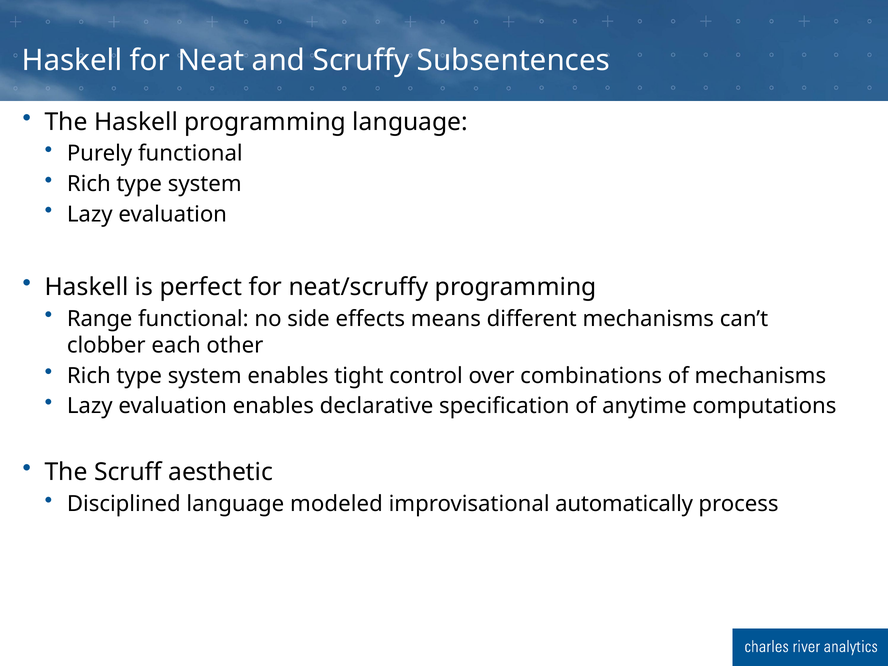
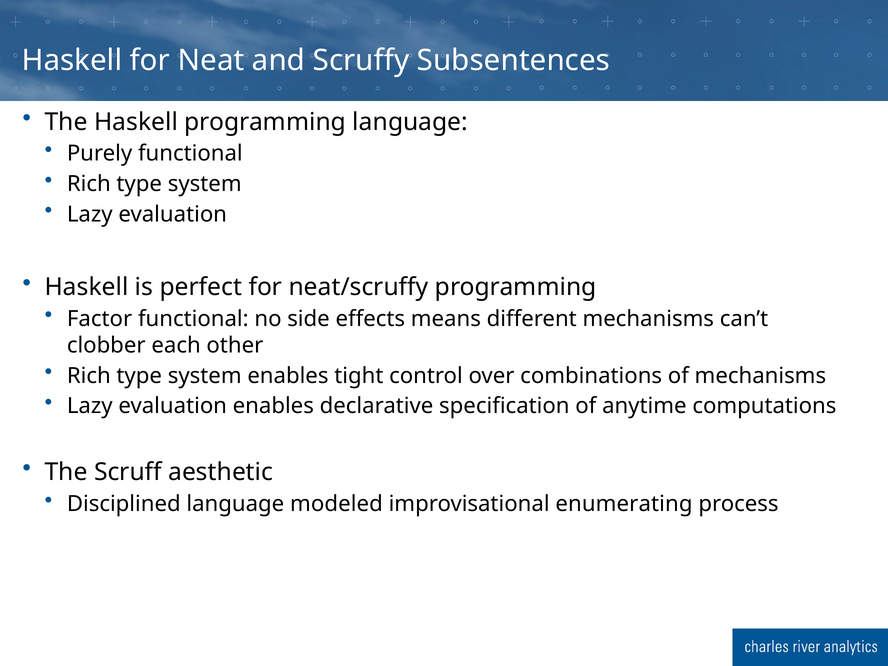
Range: Range -> Factor (100, 319)
automatically: automatically -> enumerating (624, 504)
